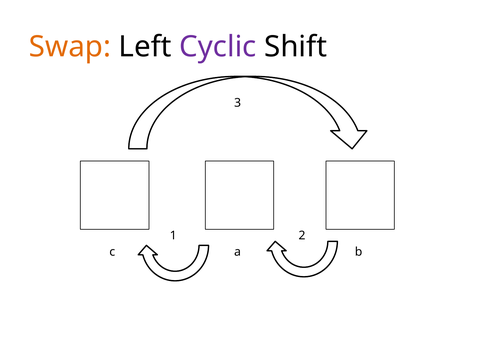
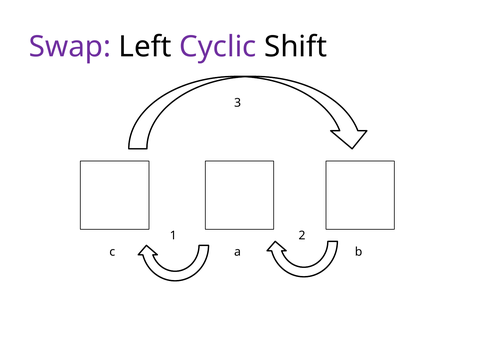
Swap colour: orange -> purple (70, 47)
